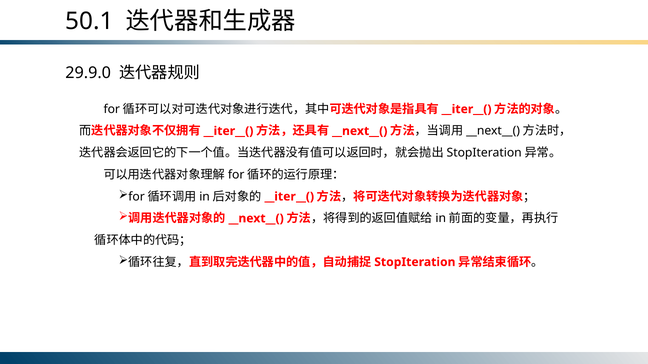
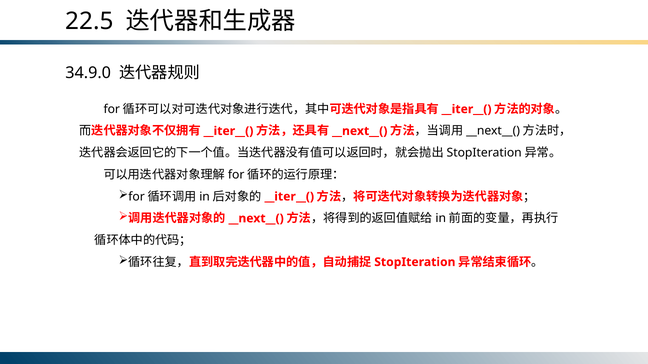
50.1: 50.1 -> 22.5 (89, 21)
29.9.0: 29.9.0 -> 34.9.0 (88, 73)
